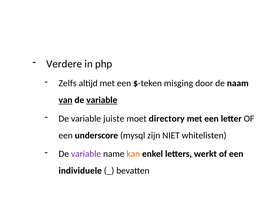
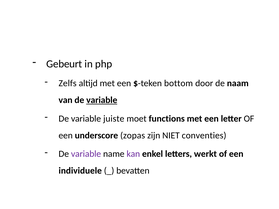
Verdere: Verdere -> Gebeurt (64, 64)
misging: misging -> bottom (178, 83)
van underline: present -> none (66, 100)
directory: directory -> functions (167, 119)
mysql: mysql -> zopas (133, 136)
whitelisten: whitelisten -> conventies (204, 136)
kan colour: orange -> purple (133, 154)
